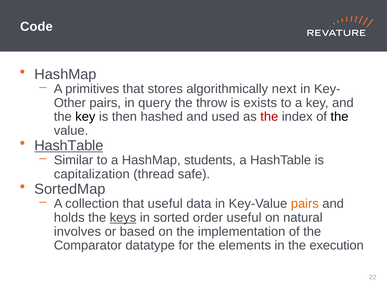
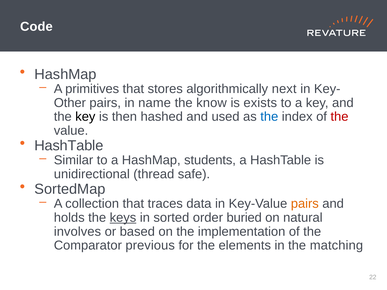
query: query -> name (155, 103)
throw: throw -> know (212, 103)
the colour: red -> blue (269, 117)
the colour: black -> red (339, 117)
HashTable underline: present -> none (69, 146)
capitalization: capitalization -> unidirectional (92, 174)
that useful: useful -> traces (165, 204)
order useful: useful -> buried (244, 218)
datatype: datatype -> previous (150, 246)
execution: execution -> matching (336, 246)
